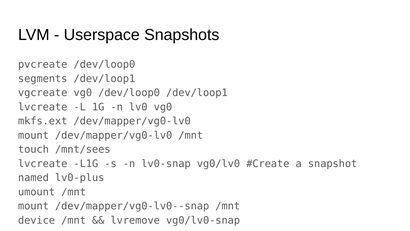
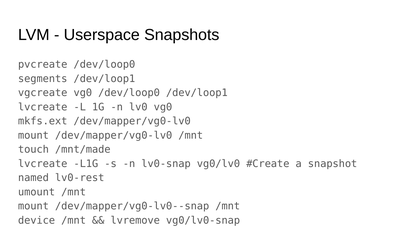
/mnt/sees: /mnt/sees -> /mnt/made (83, 149)
lv0-plus: lv0-plus -> lv0-rest (80, 178)
